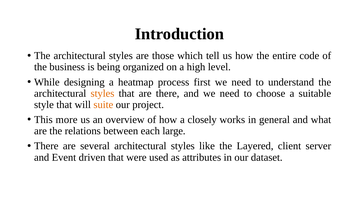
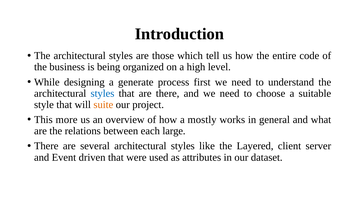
heatmap: heatmap -> generate (136, 82)
styles colour: orange -> blue (102, 93)
closely: closely -> mostly (202, 120)
